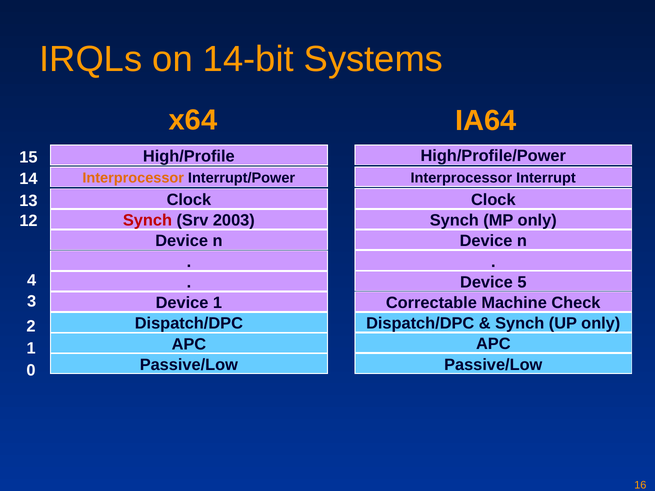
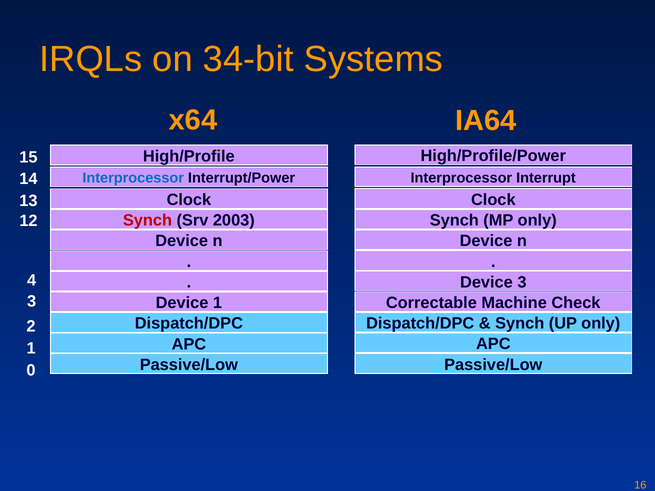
14-bit: 14-bit -> 34-bit (248, 59)
Interprocessor colour: orange -> blue (133, 178)
Device 5: 5 -> 3 (522, 282)
